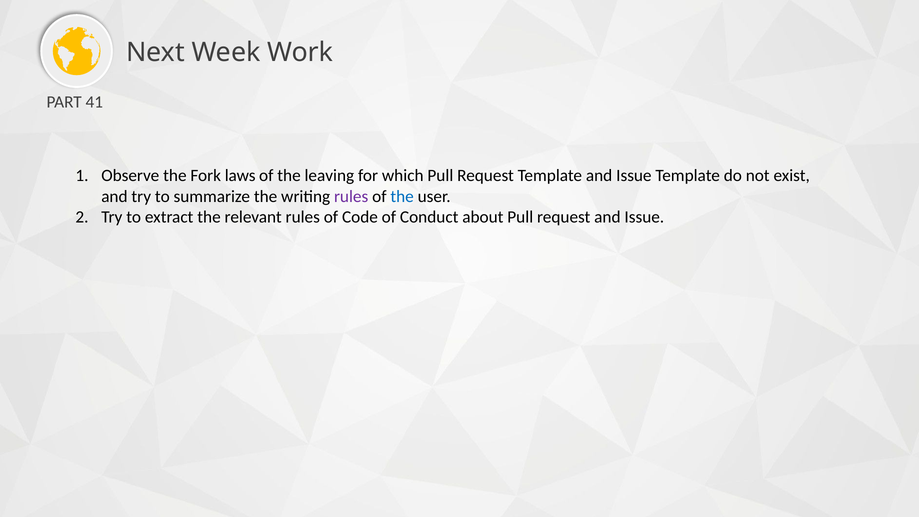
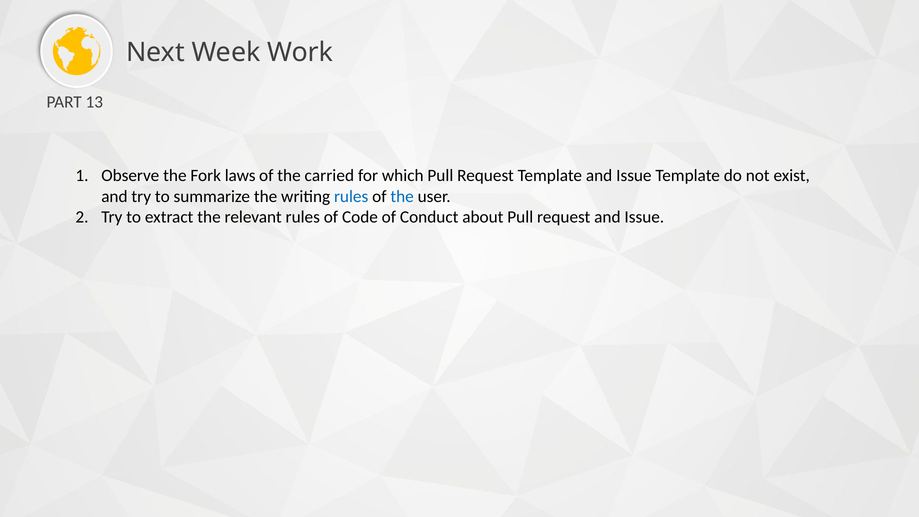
41: 41 -> 13 (94, 102)
leaving: leaving -> carried (329, 176)
rules colour: purple -> blue (351, 196)
